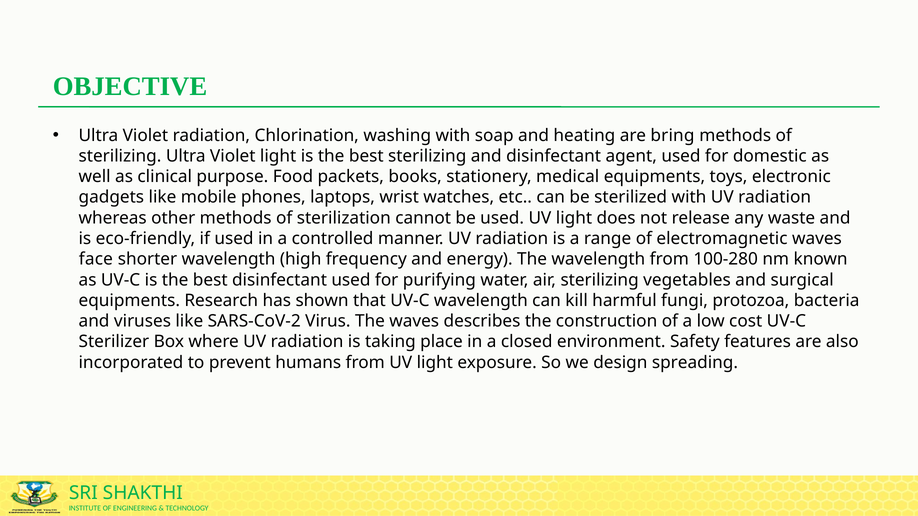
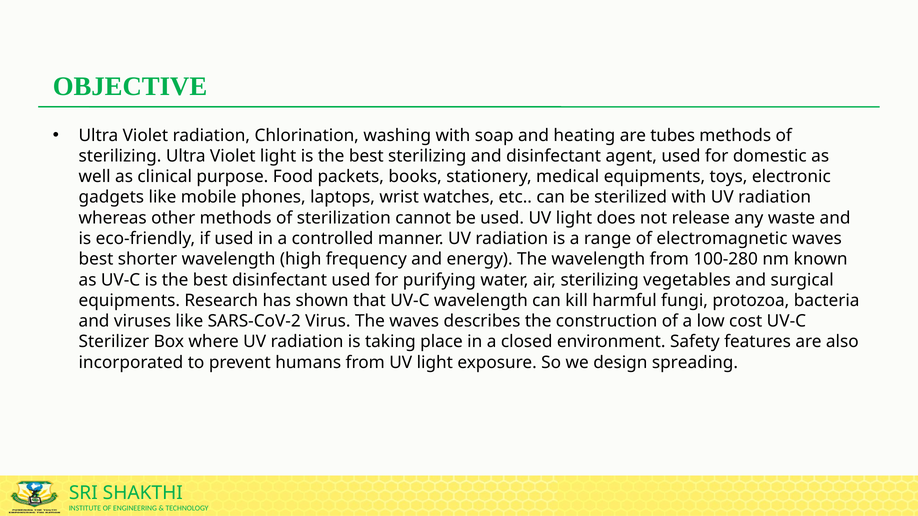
bring: bring -> tubes (673, 135)
face: face -> best (96, 259)
